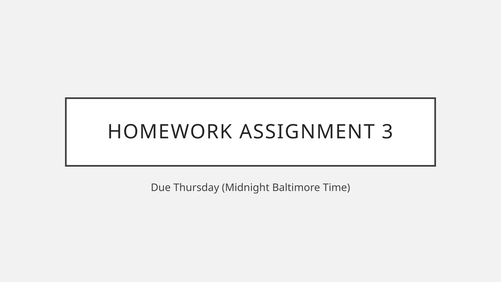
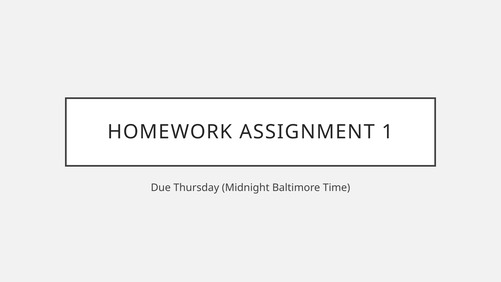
3: 3 -> 1 (388, 132)
